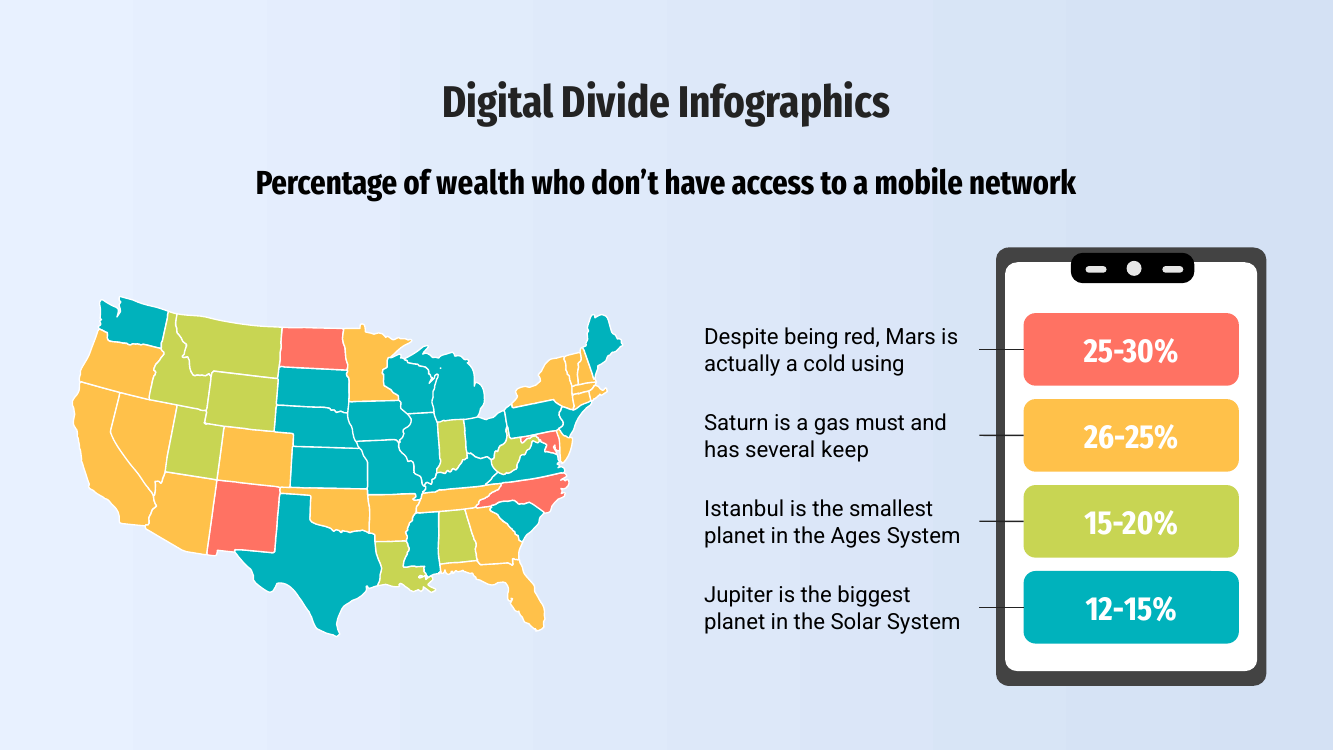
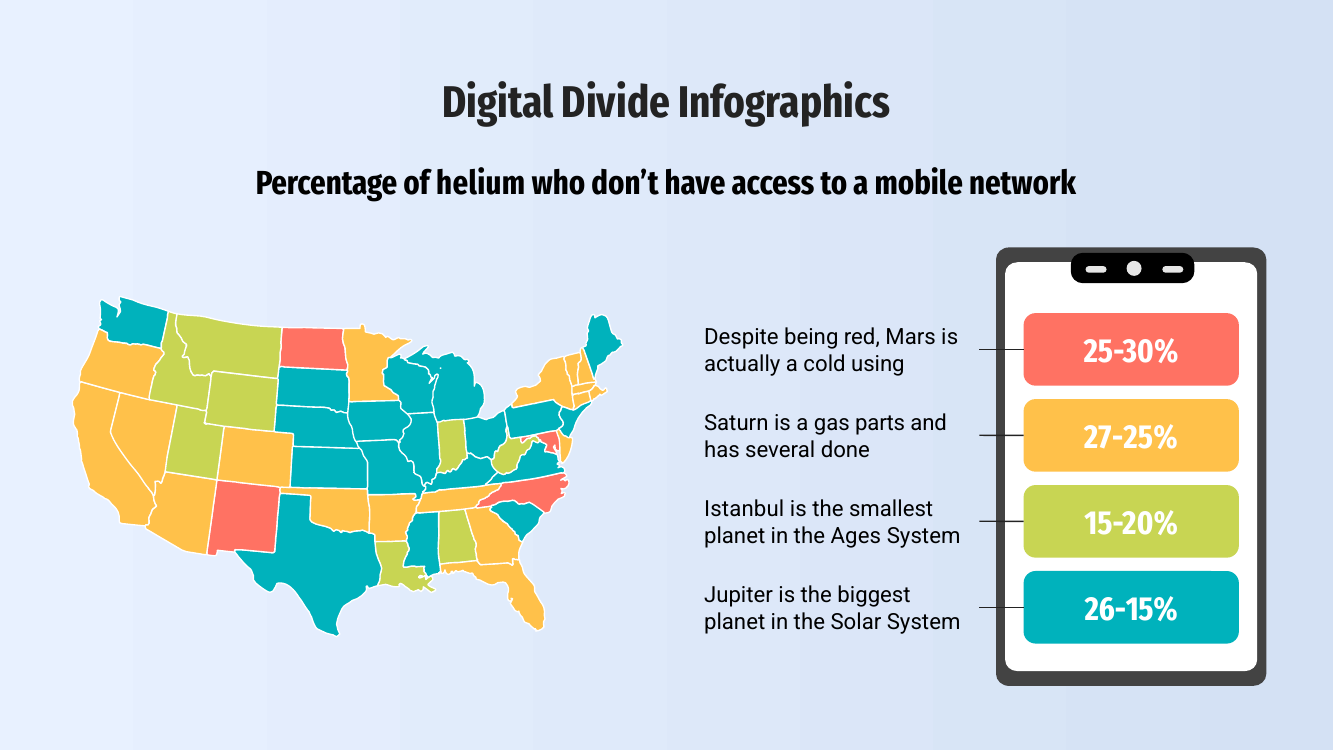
wealth: wealth -> helium (481, 184)
must: must -> parts (880, 423)
26-25%: 26-25% -> 27-25% (1131, 438)
keep: keep -> done (845, 450)
12-15%: 12-15% -> 26-15% (1131, 609)
